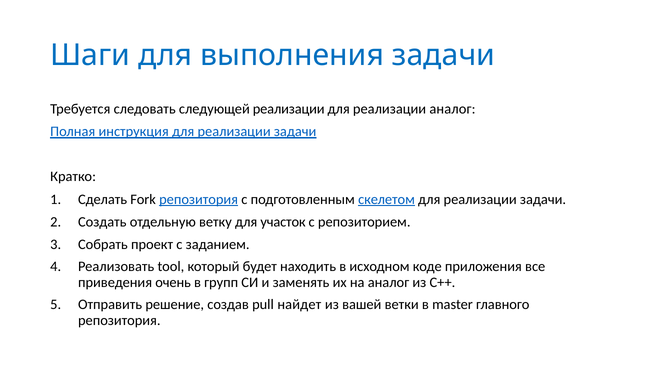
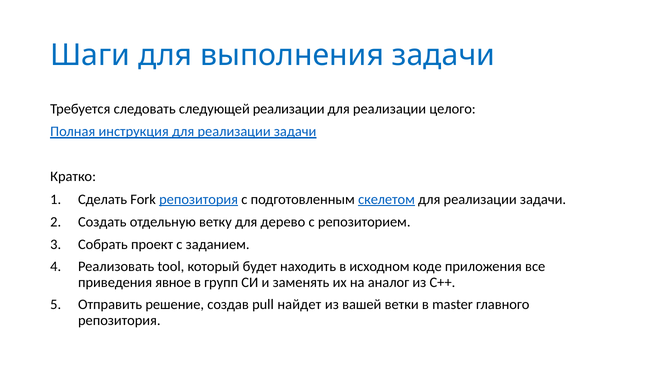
реализации аналог: аналог -> целого (453, 109)
участок: участок -> дерево (283, 222)
очень: очень -> явное (173, 282)
